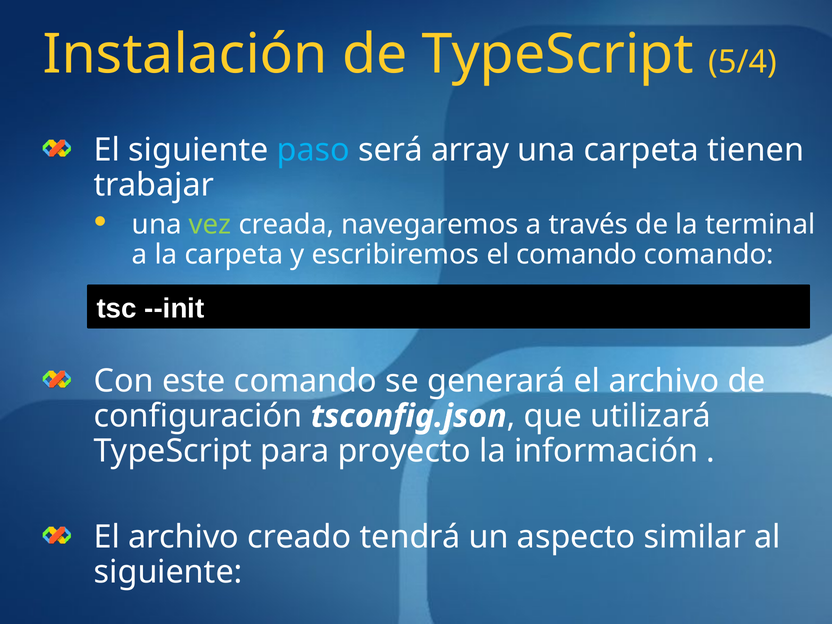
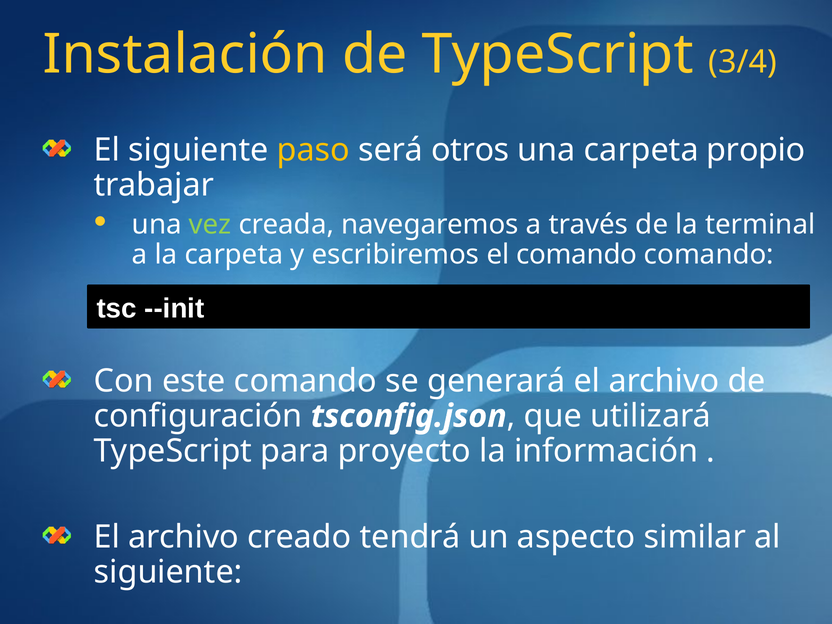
5/4: 5/4 -> 3/4 (743, 62)
paso colour: light blue -> yellow (313, 150)
array: array -> otros (470, 150)
tienen: tienen -> propio (756, 150)
